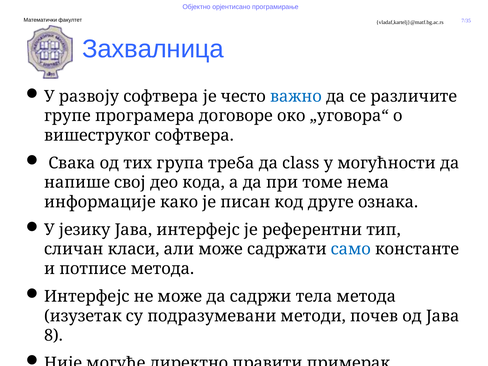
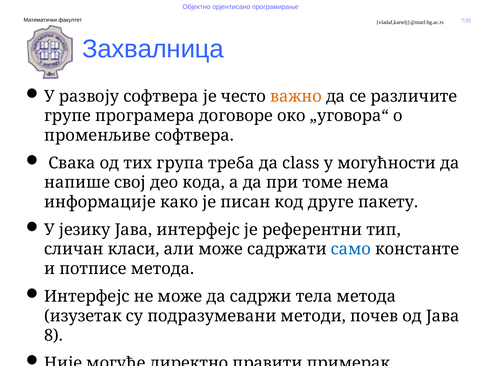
важно colour: blue -> orange (296, 96)
вишеструког: вишеструког -> променљиве (97, 135)
ознака: ознака -> пакету (388, 202)
